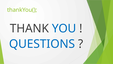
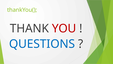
YOU colour: blue -> red (64, 28)
